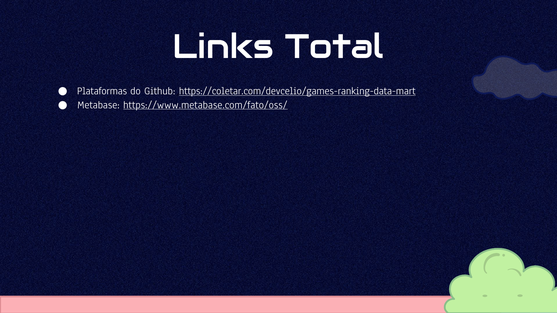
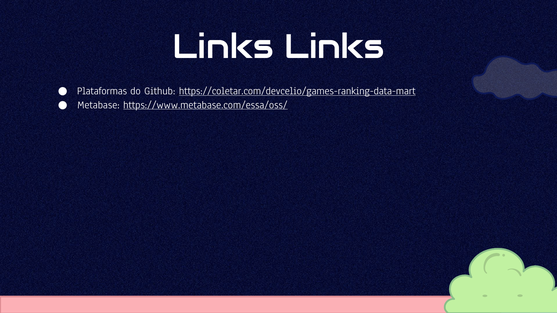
Links Total: Total -> Links (334, 47)
https://www.metabase.com/fato/oss/: https://www.metabase.com/fato/oss/ -> https://www.metabase.com/essa/oss/ (205, 105)
